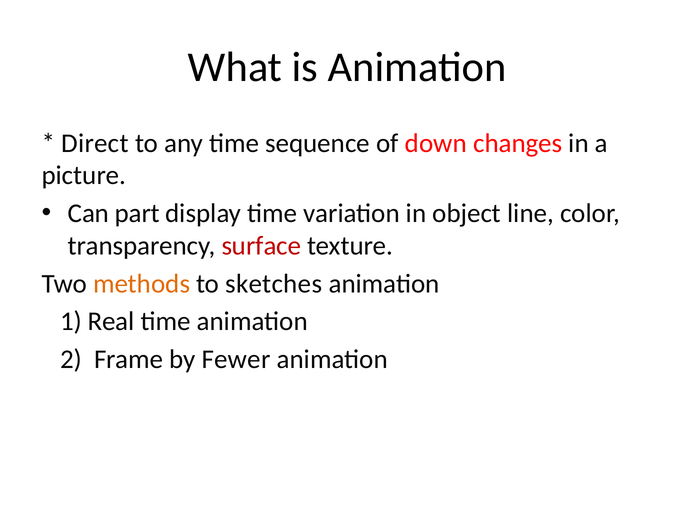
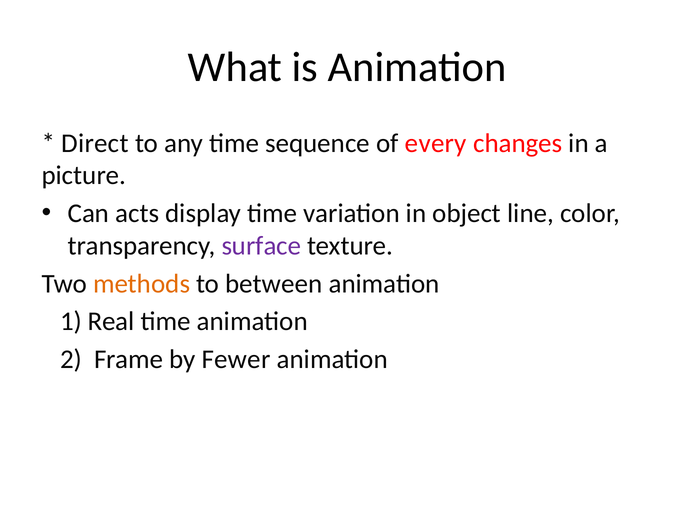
down: down -> every (436, 143)
part: part -> acts (137, 214)
surface colour: red -> purple (261, 246)
sketches: sketches -> between (274, 284)
